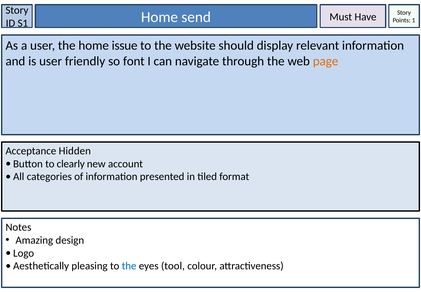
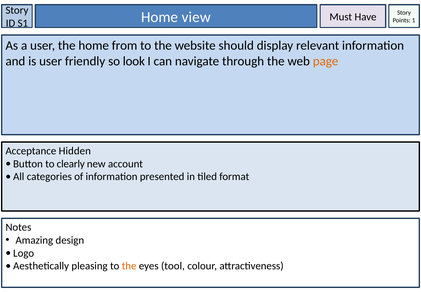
send: send -> view (196, 17)
issue: issue -> from (125, 46)
font: font -> look (134, 61)
the colour: blue -> orange (129, 266)
